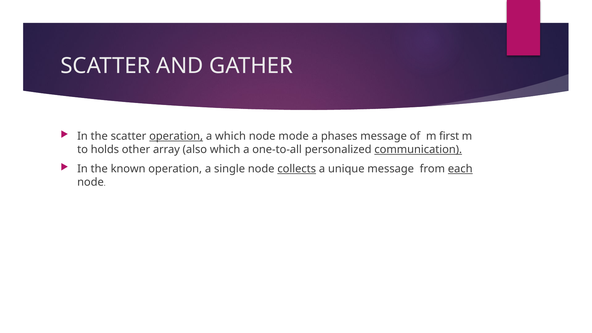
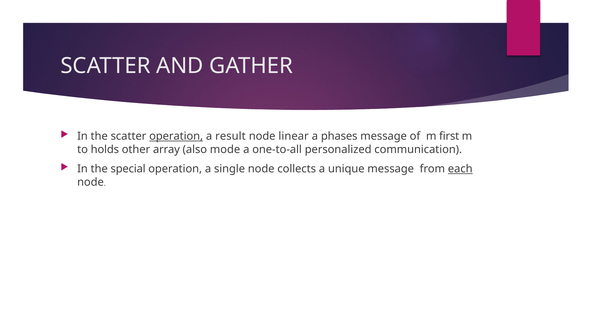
a which: which -> result (230, 136)
mode: mode -> linear (294, 136)
also which: which -> mode (225, 149)
communication underline: present -> none (418, 149)
known: known -> special (128, 169)
collects underline: present -> none (297, 169)
